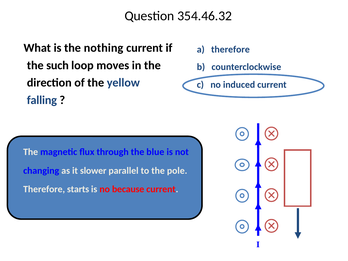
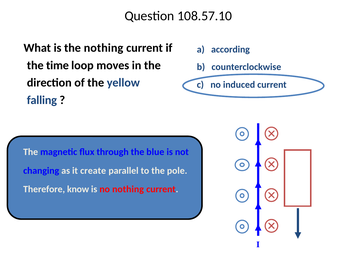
354.46.32: 354.46.32 -> 108.57.10 (205, 16)
a therefore: therefore -> according (230, 49)
such: such -> time (58, 65)
slower: slower -> create (93, 171)
starts: starts -> know (78, 189)
no because: because -> nothing (128, 189)
